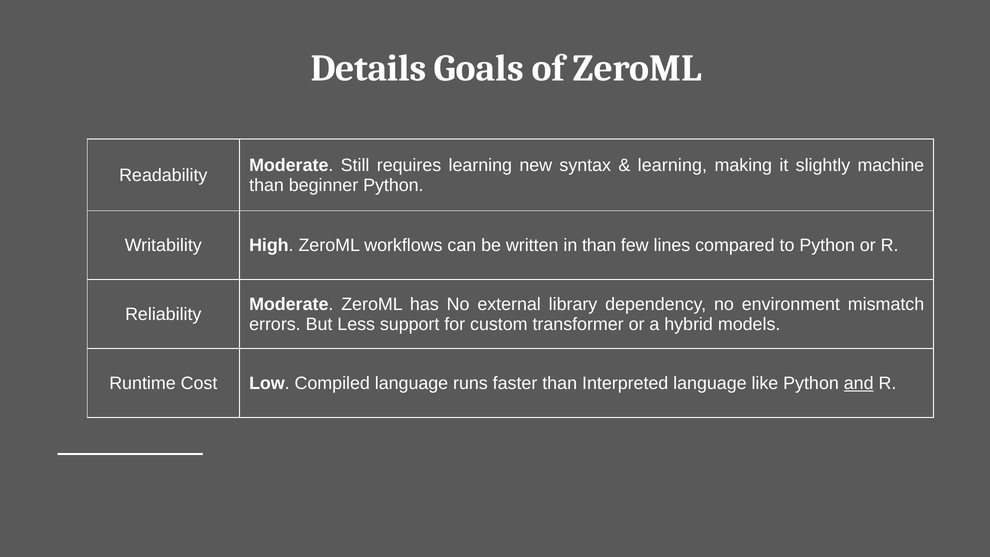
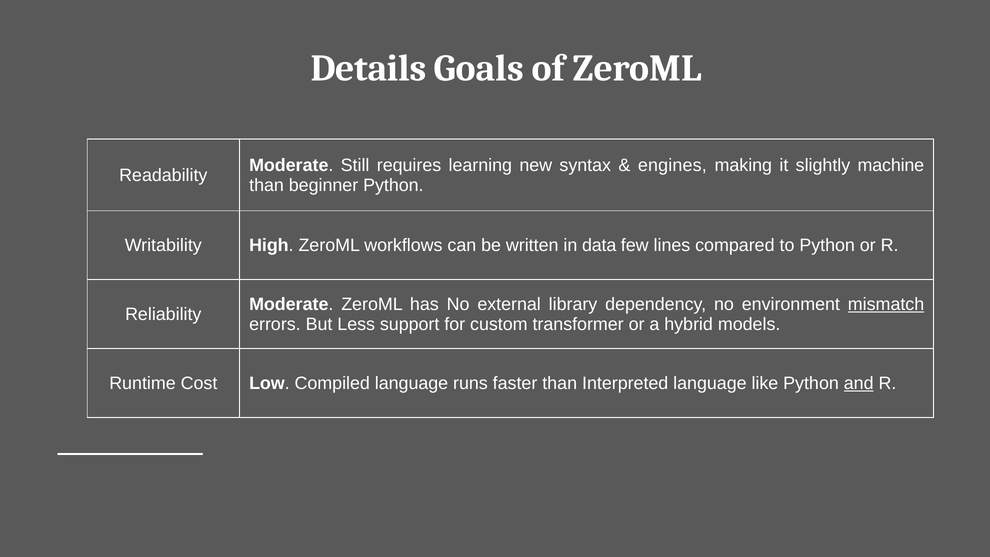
learning: learning -> engines (672, 165)
in than: than -> data (599, 245)
mismatch underline: none -> present (886, 304)
